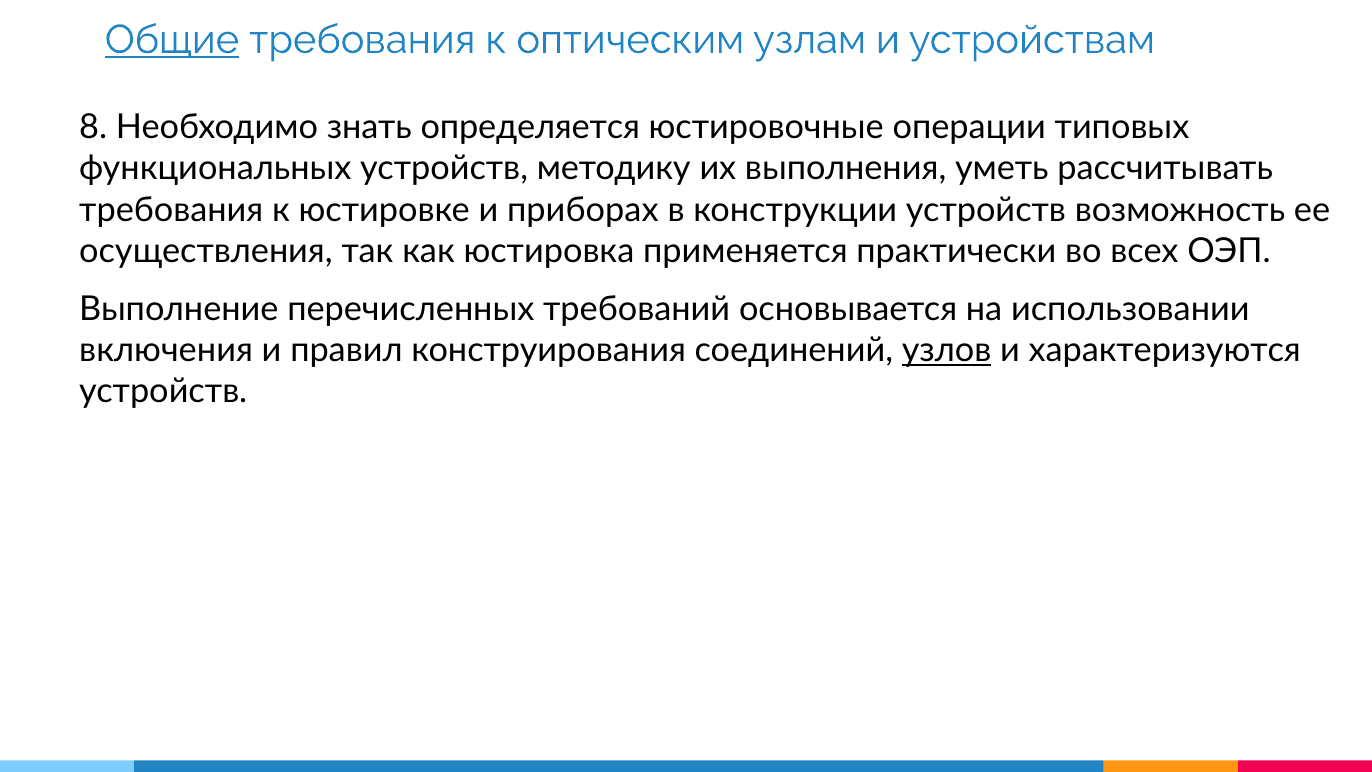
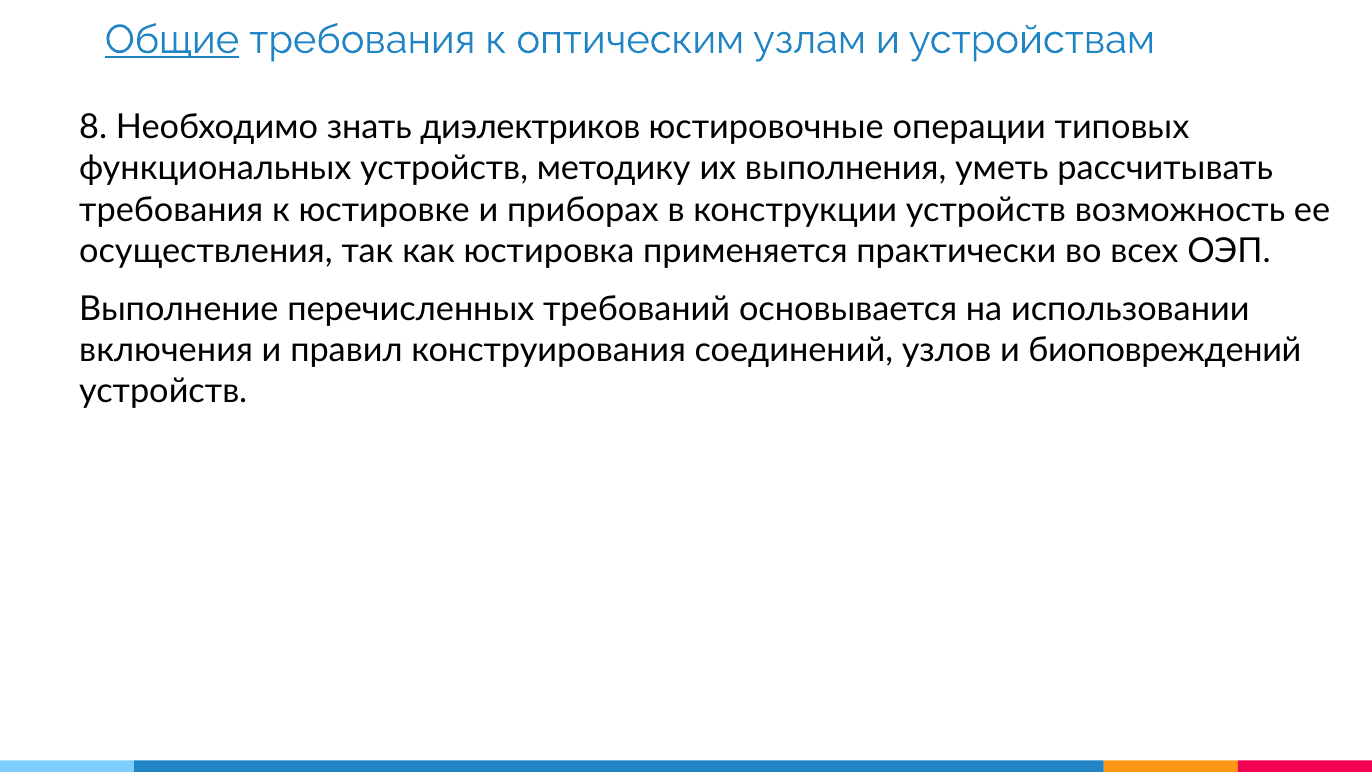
определяется: определяется -> диэлектриков (530, 127)
узлов underline: present -> none (947, 350)
характеризуются: характеризуются -> биоповреждений (1165, 350)
